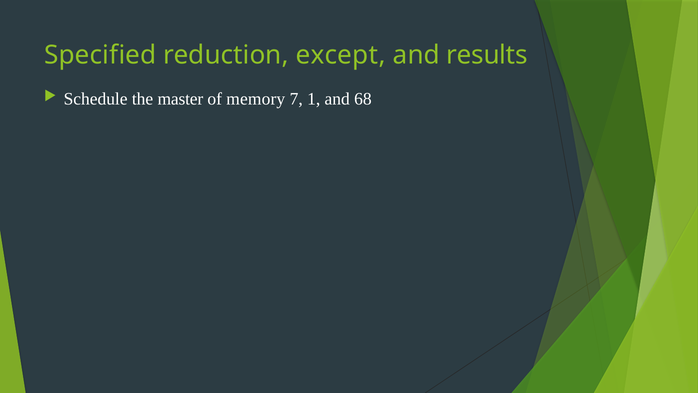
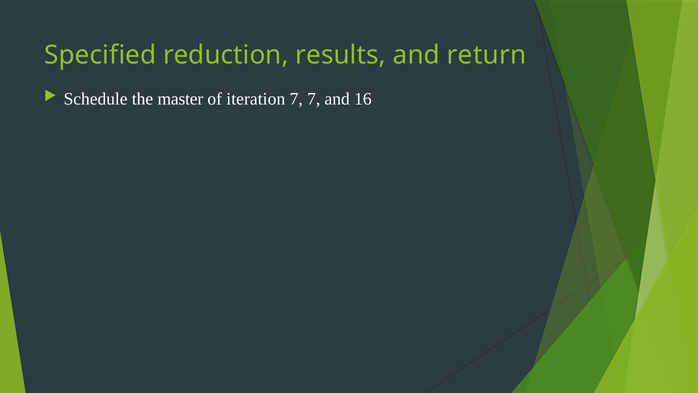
except: except -> results (341, 55)
results: results -> return (487, 55)
memory: memory -> iteration (256, 99)
7 1: 1 -> 7 (314, 99)
68: 68 -> 16 (363, 99)
